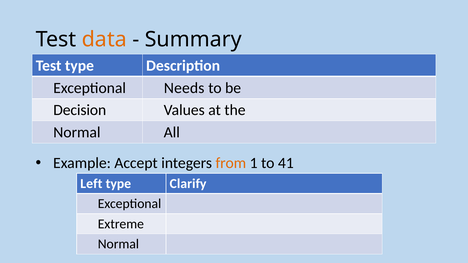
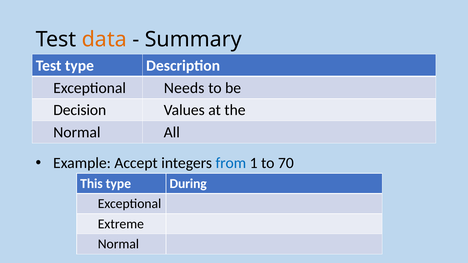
from colour: orange -> blue (231, 163)
41: 41 -> 70 (286, 163)
Left: Left -> This (91, 184)
Clarify: Clarify -> During (188, 184)
